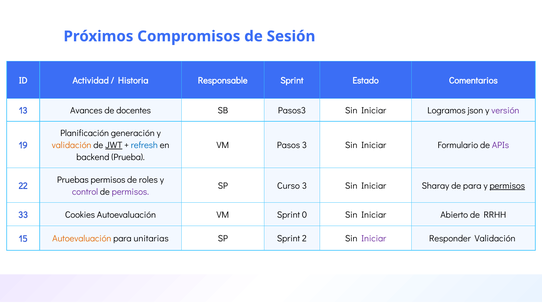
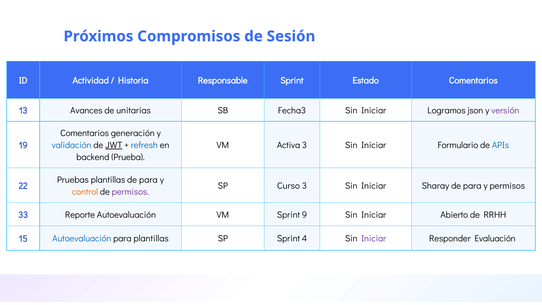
docentes: docentes -> unitarias (134, 110)
Pasos3: Pasos3 -> Fecha3 (292, 110)
Planificación: Planificación -> Comentarios (85, 133)
validación colour: orange -> blue (72, 145)
Pasos: Pasos -> Activa (289, 145)
APIs colour: purple -> blue (501, 145)
Pruebas permisos: permisos -> plantillas (108, 180)
roles: roles -> para (148, 180)
permisos underline: present -> none (507, 186)
control colour: purple -> orange (85, 192)
Cookies: Cookies -> Reporte (80, 215)
0: 0 -> 9 (305, 215)
Autoevaluación colour: orange -> blue (82, 239)
para unitarias: unitarias -> plantillas (151, 239)
2: 2 -> 4 (305, 239)
Responder Validación: Validación -> Evaluación (495, 239)
